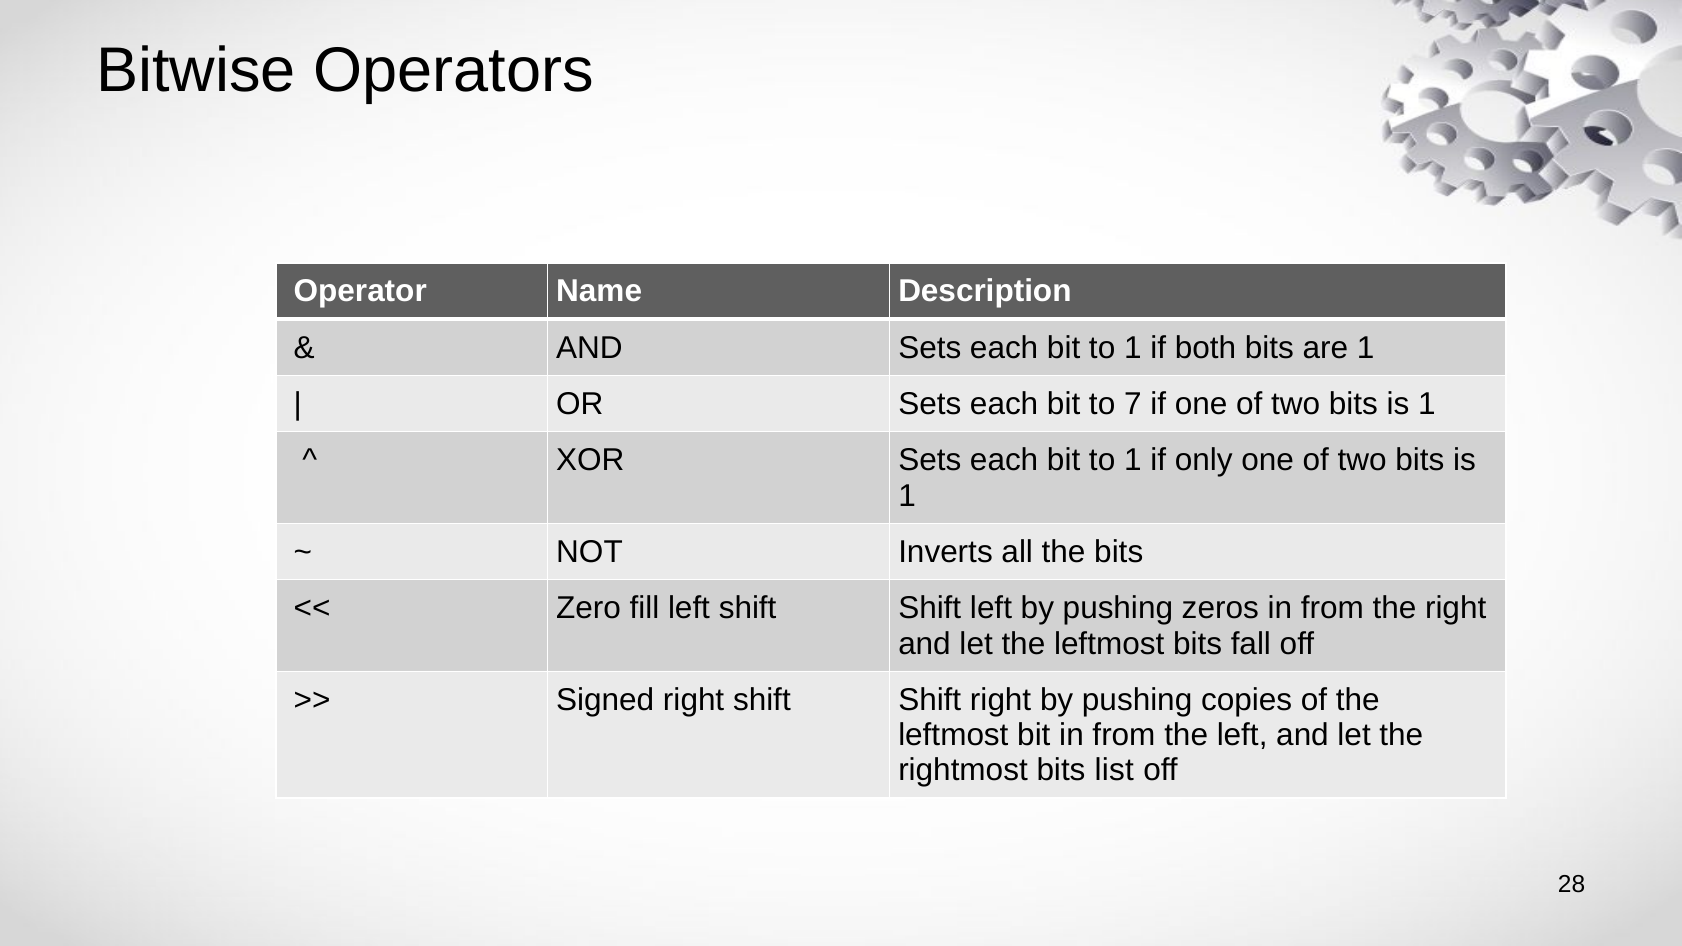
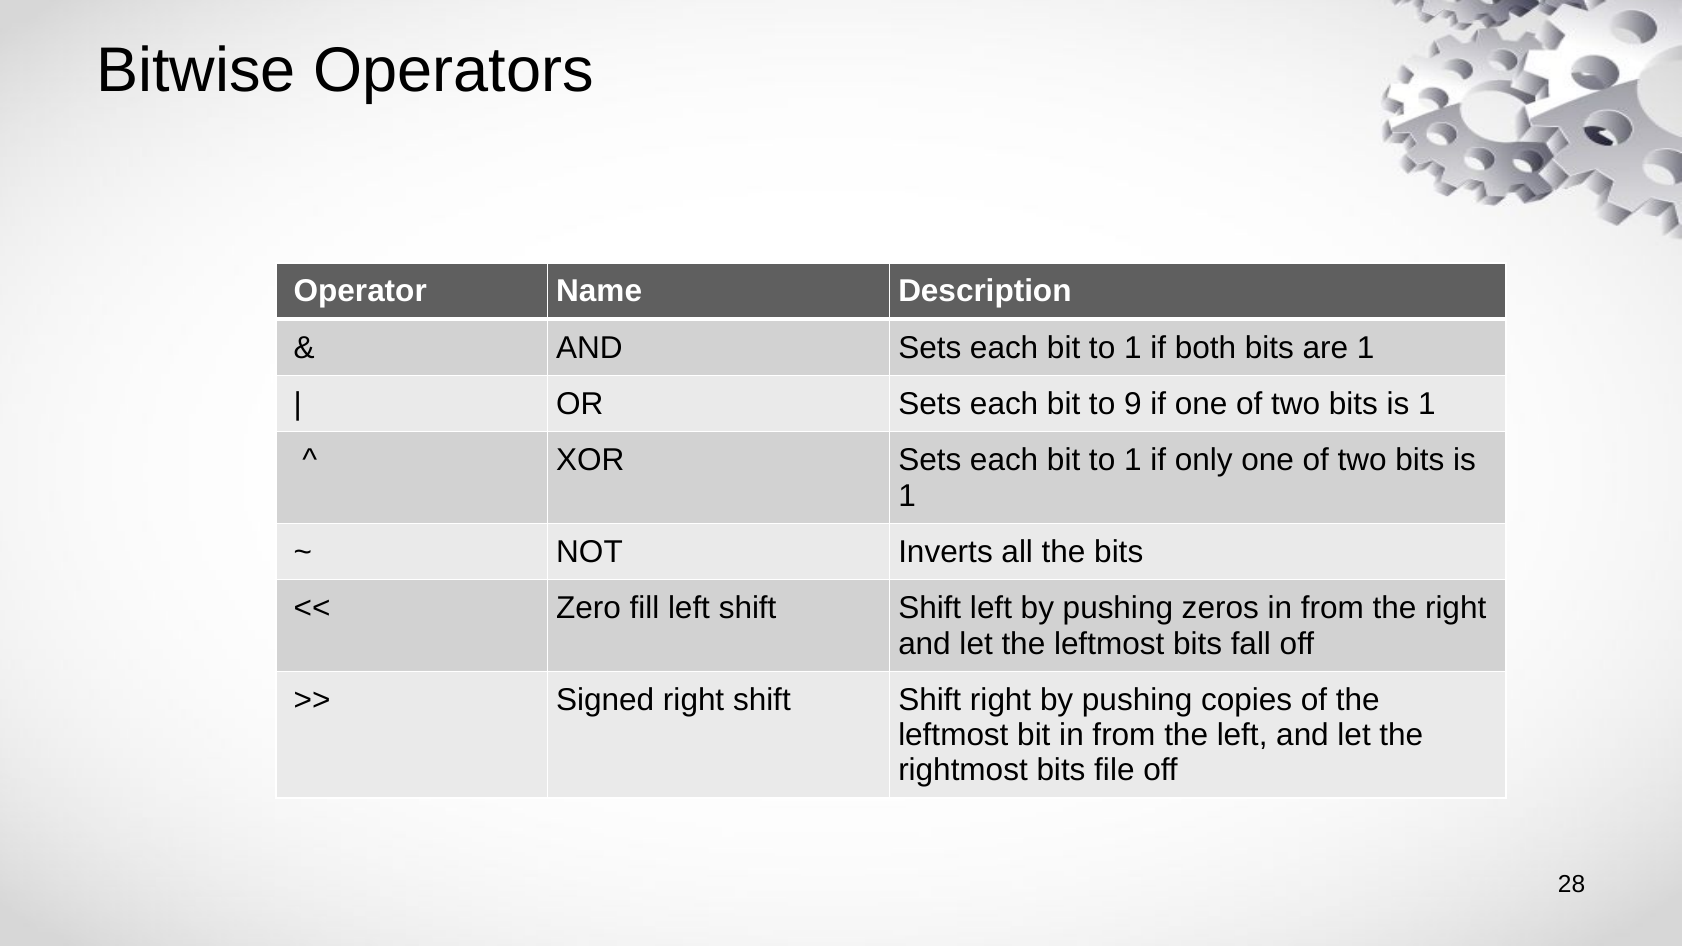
7: 7 -> 9 (1133, 404)
list: list -> file (1114, 771)
